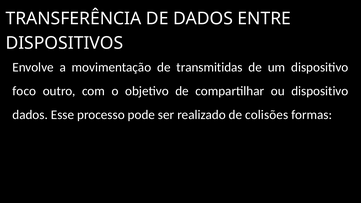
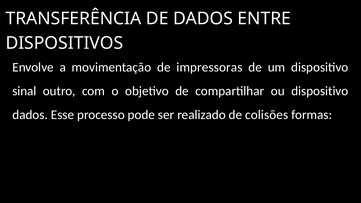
transmitidas: transmitidas -> impressoras (209, 67)
foco: foco -> sinal (24, 91)
